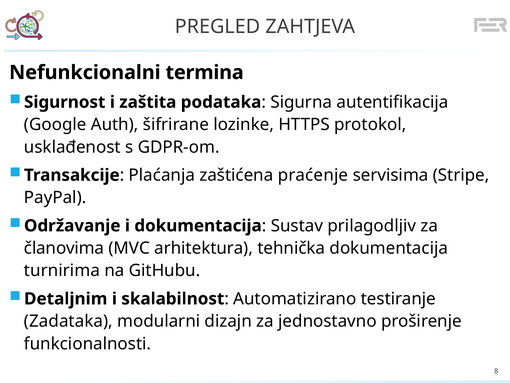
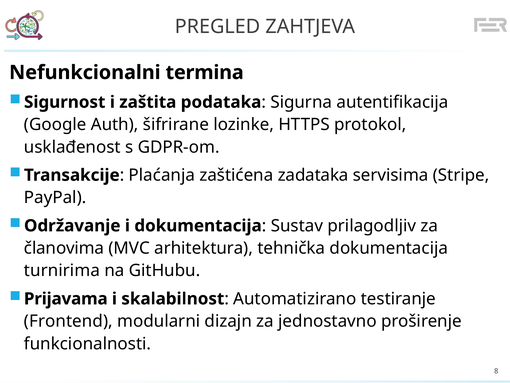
praćenje: praćenje -> zadataka (313, 175)
Detaljnim: Detaljnim -> Prijavama (66, 298)
Zadataka: Zadataka -> Frontend (68, 321)
